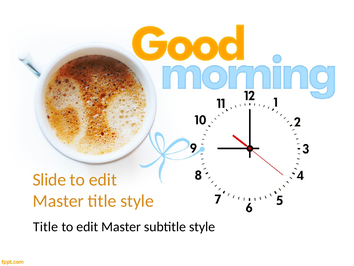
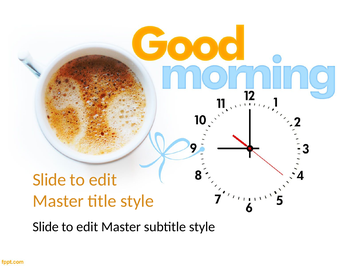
Title: Title -> Slide (46, 227)
